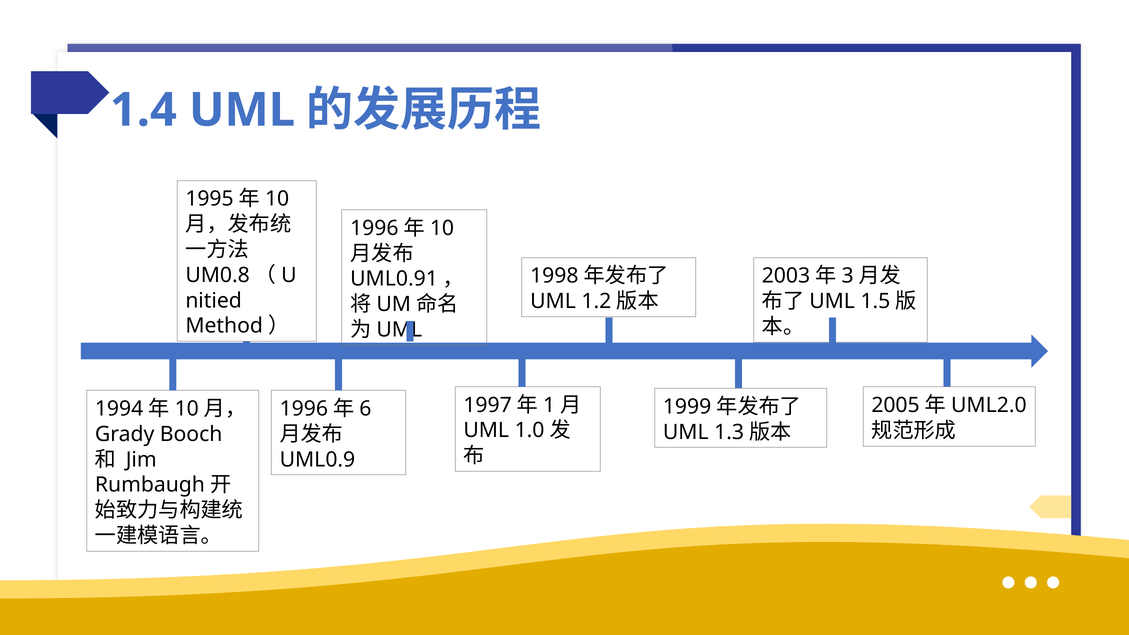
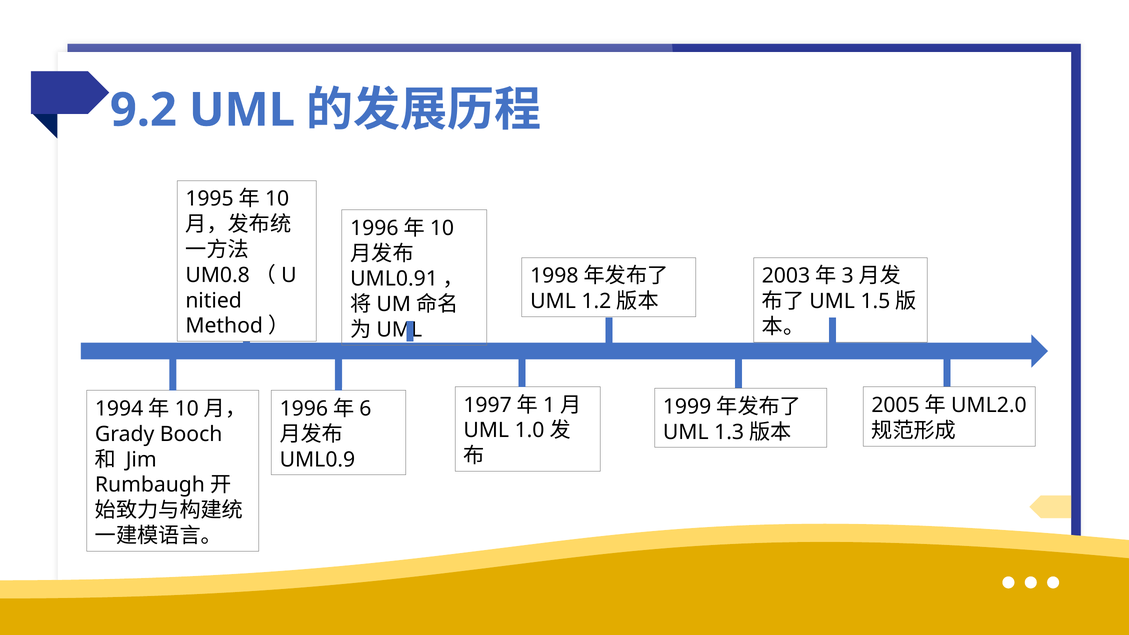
1.4: 1.4 -> 9.2 (143, 110)
